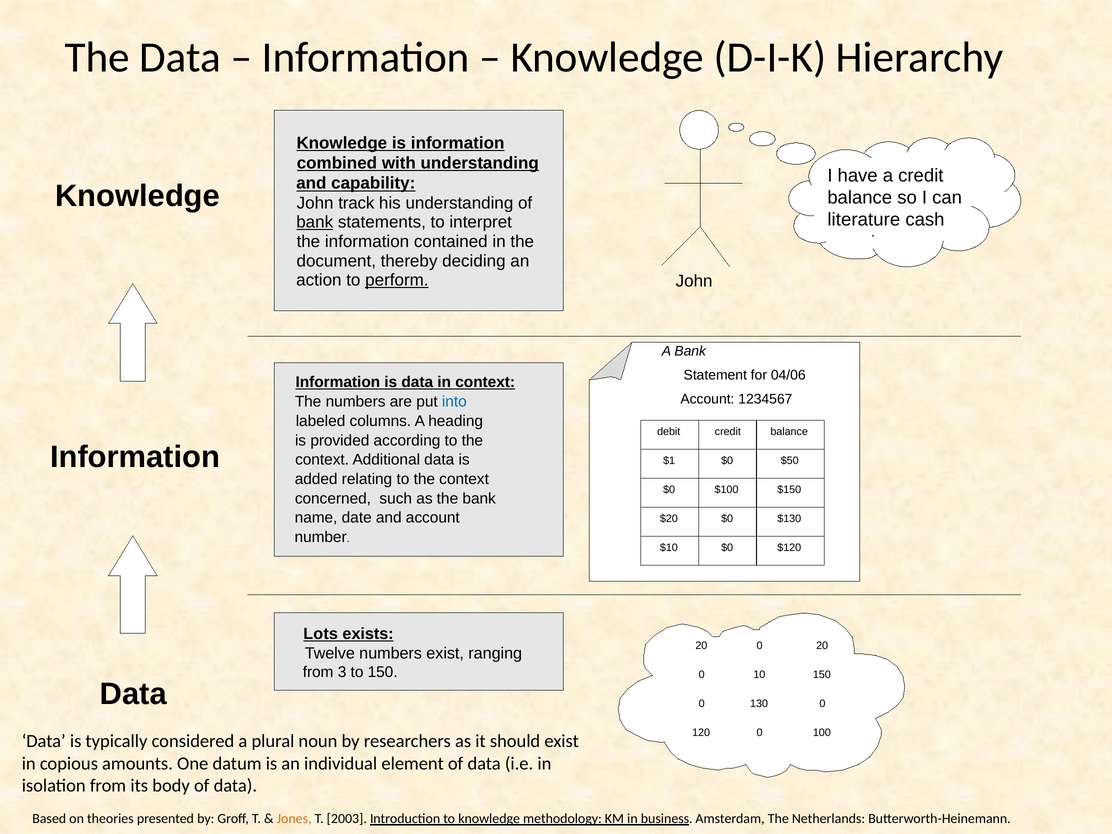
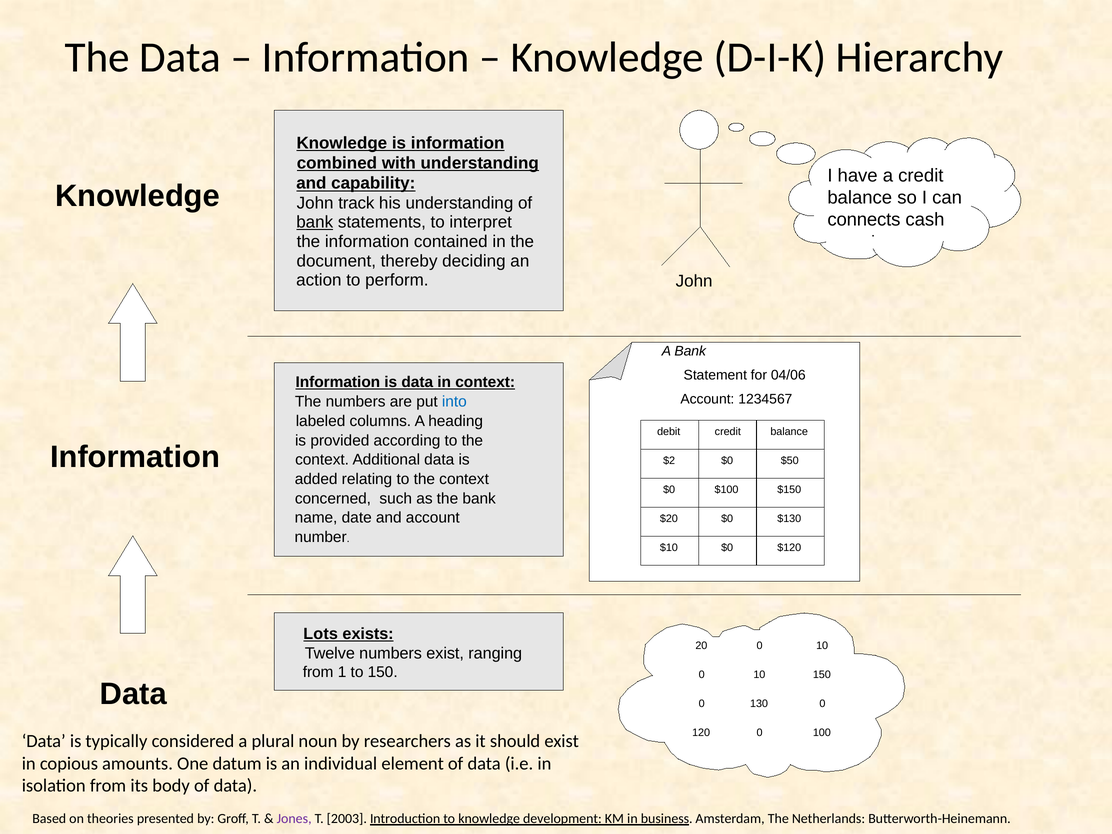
literature: literature -> connects (864, 220)
perform underline: present -> none (397, 280)
$1: $1 -> $2 (669, 461)
0 20: 20 -> 10 (822, 646)
3: 3 -> 1 (342, 672)
Jones colour: orange -> purple (294, 819)
methodology: methodology -> development (562, 819)
